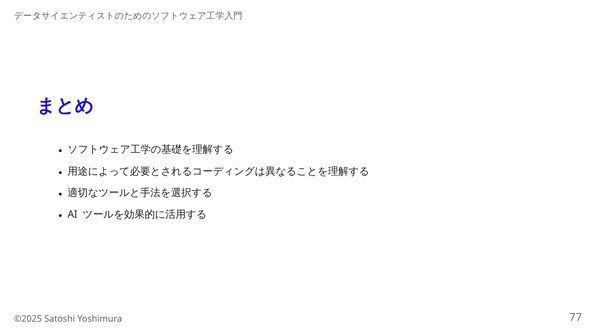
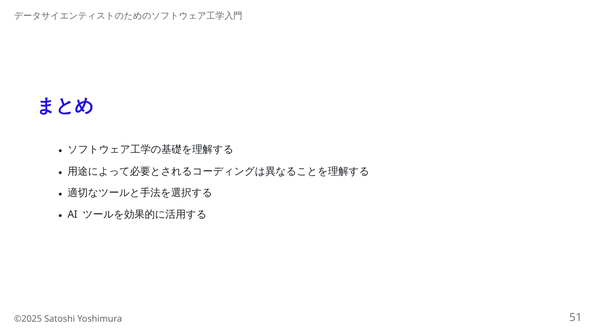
77: 77 -> 51 (576, 318)
